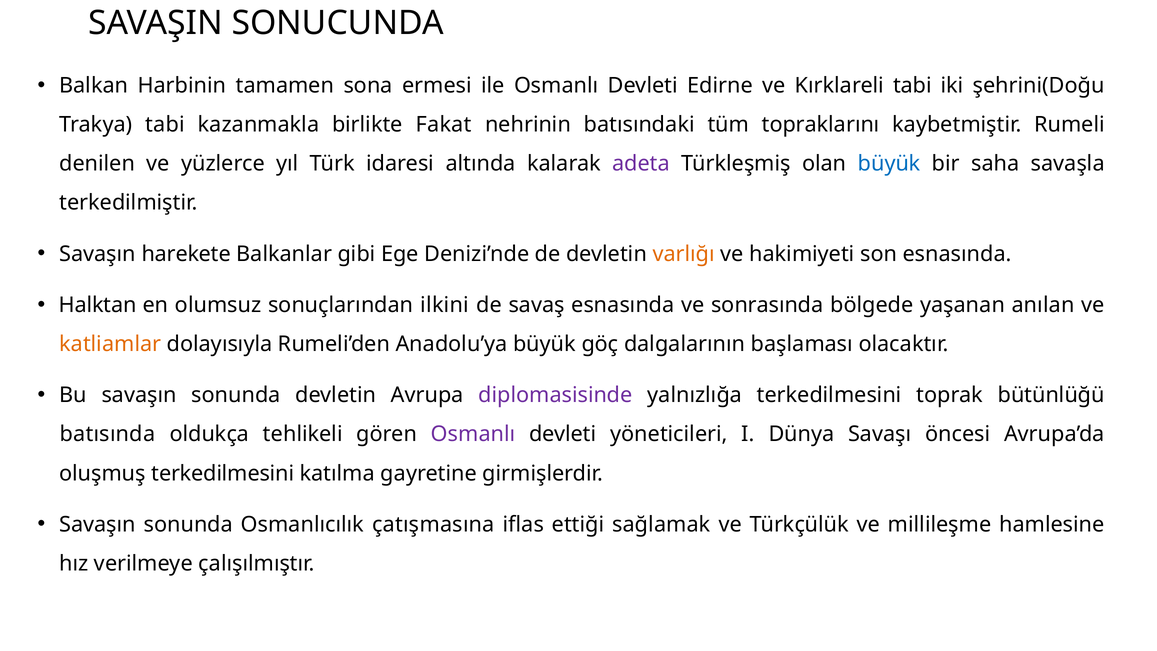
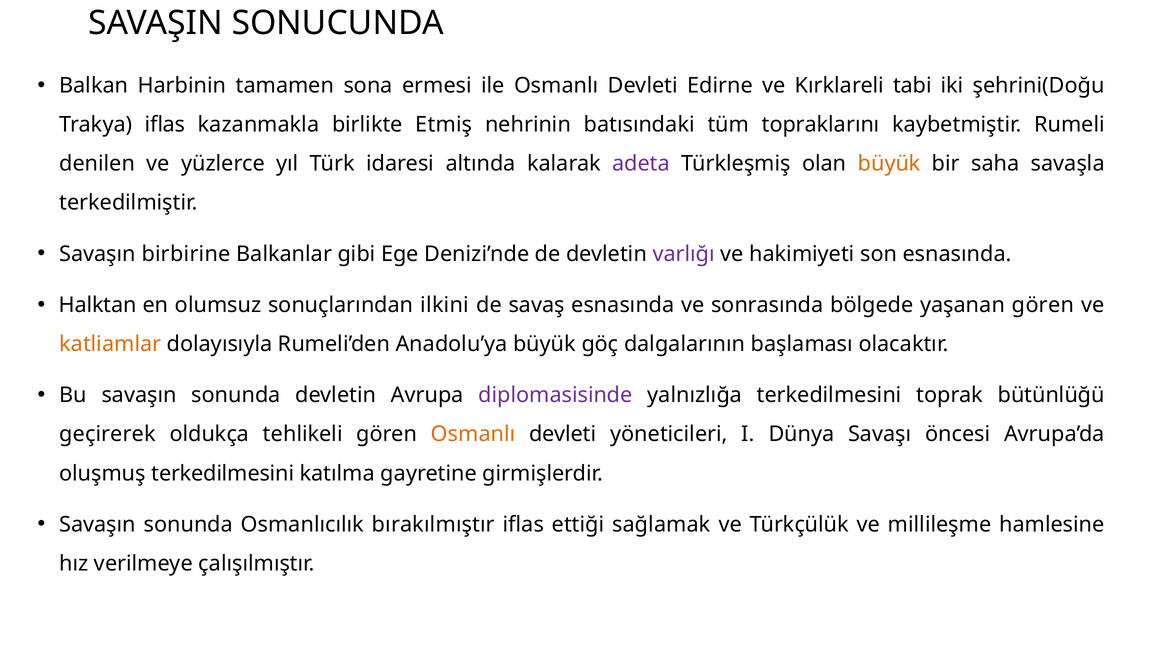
Trakya tabi: tabi -> iflas (165, 125)
Fakat: Fakat -> Etmiş (444, 125)
büyük colour: blue -> orange (889, 164)
harekete: harekete -> birbirine (186, 254)
varlığı colour: orange -> purple (684, 254)
yaşanan anılan: anılan -> gören (1043, 305)
batısında: batısında -> geçirerek (107, 434)
Osmanlı colour: purple -> orange (473, 434)
çatışmasına: çatışmasına -> bırakılmıştır (433, 524)
